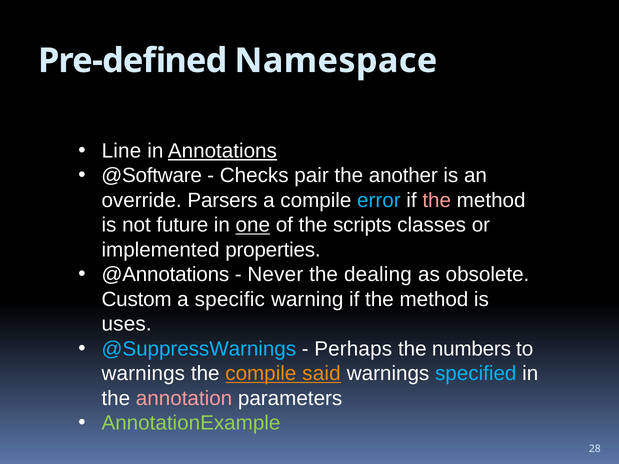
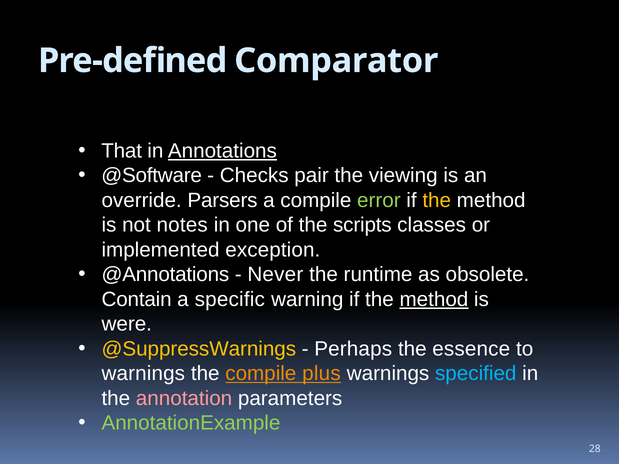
Namespace: Namespace -> Comparator (336, 61)
Line: Line -> That (122, 151)
another: another -> viewing (403, 176)
error colour: light blue -> light green (379, 200)
the colour: pink -> yellow (437, 200)
future: future -> notes (182, 225)
one underline: present -> none (253, 225)
properties: properties -> exception (273, 250)
dealing: dealing -> runtime (378, 275)
Custom: Custom -> Contain (137, 300)
method underline: none -> present (434, 300)
uses: uses -> were (127, 324)
@SuppressWarnings colour: light blue -> yellow (199, 349)
numbers: numbers -> essence (471, 349)
said: said -> plus (321, 374)
